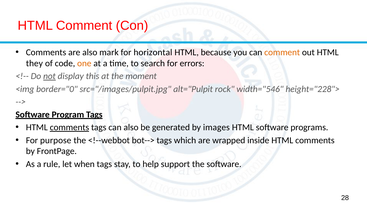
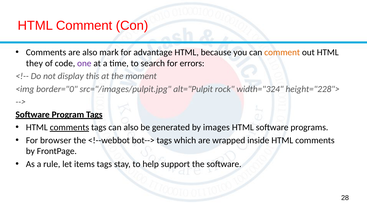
horizontal: horizontal -> advantage (153, 52)
one colour: orange -> purple (84, 63)
not underline: present -> none (49, 76)
width="546: width="546 -> width="324 (260, 89)
purpose: purpose -> browser (56, 141)
when: when -> items (84, 164)
